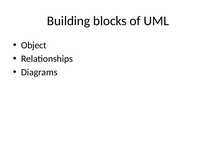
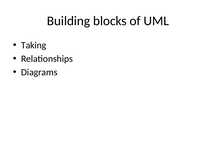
Object: Object -> Taking (34, 45)
